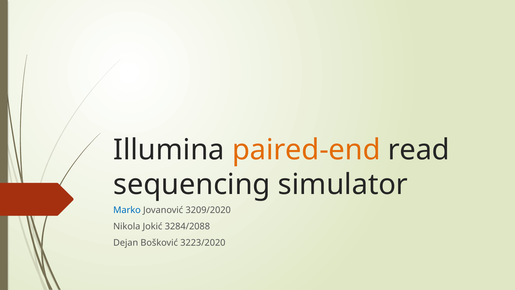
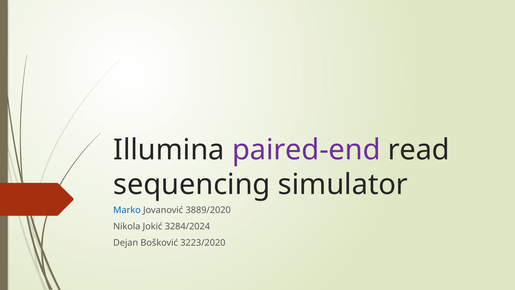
paired-end colour: orange -> purple (306, 150)
3209/2020: 3209/2020 -> 3889/2020 (208, 210)
3284/2088: 3284/2088 -> 3284/2024 (187, 226)
